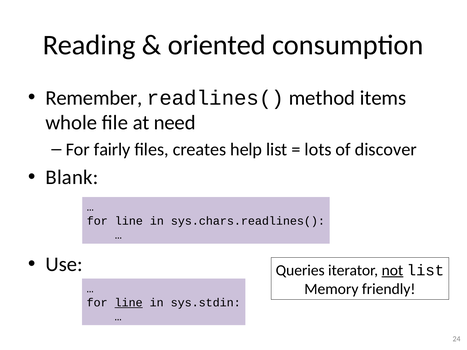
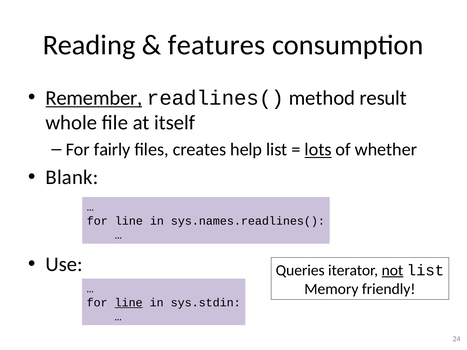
oriented: oriented -> features (217, 45)
Remember underline: none -> present (94, 98)
items: items -> result (383, 98)
need: need -> itself (175, 123)
lots underline: none -> present (318, 150)
discover: discover -> whether (386, 150)
sys.chars.readlines(: sys.chars.readlines( -> sys.names.readlines( (248, 221)
